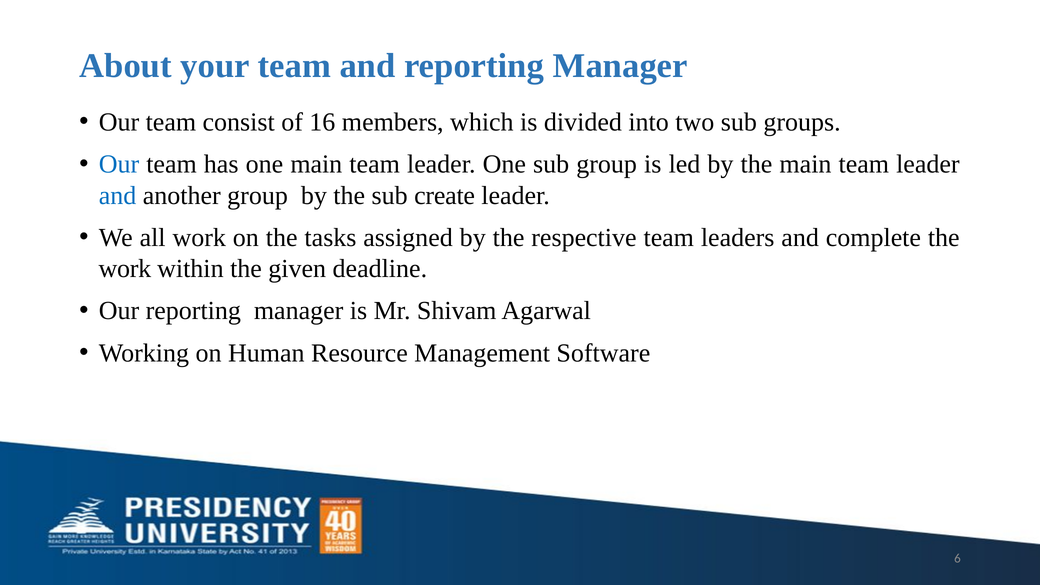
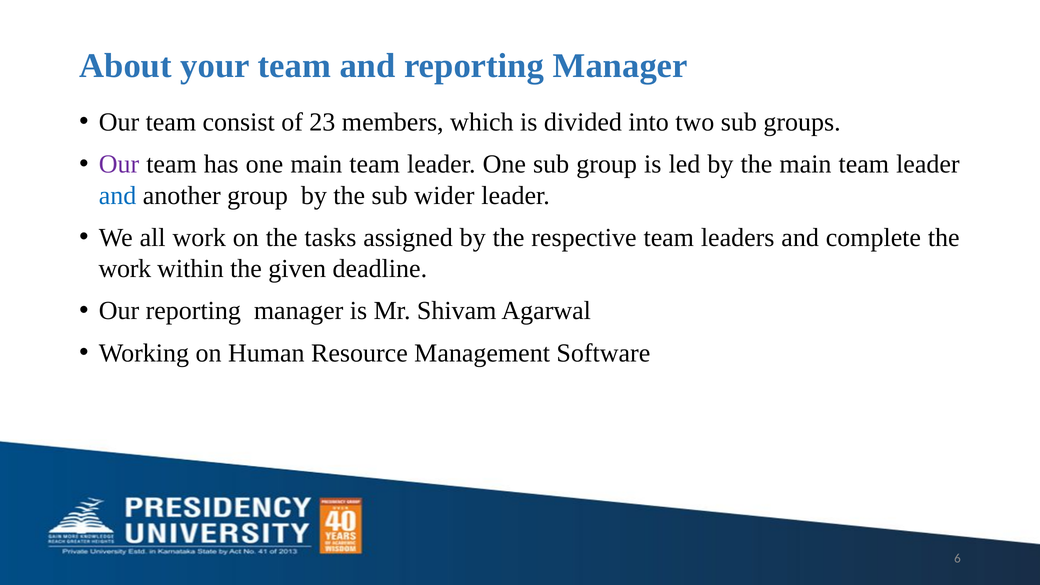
16: 16 -> 23 (322, 122)
Our colour: blue -> purple (119, 164)
create: create -> wider (444, 196)
